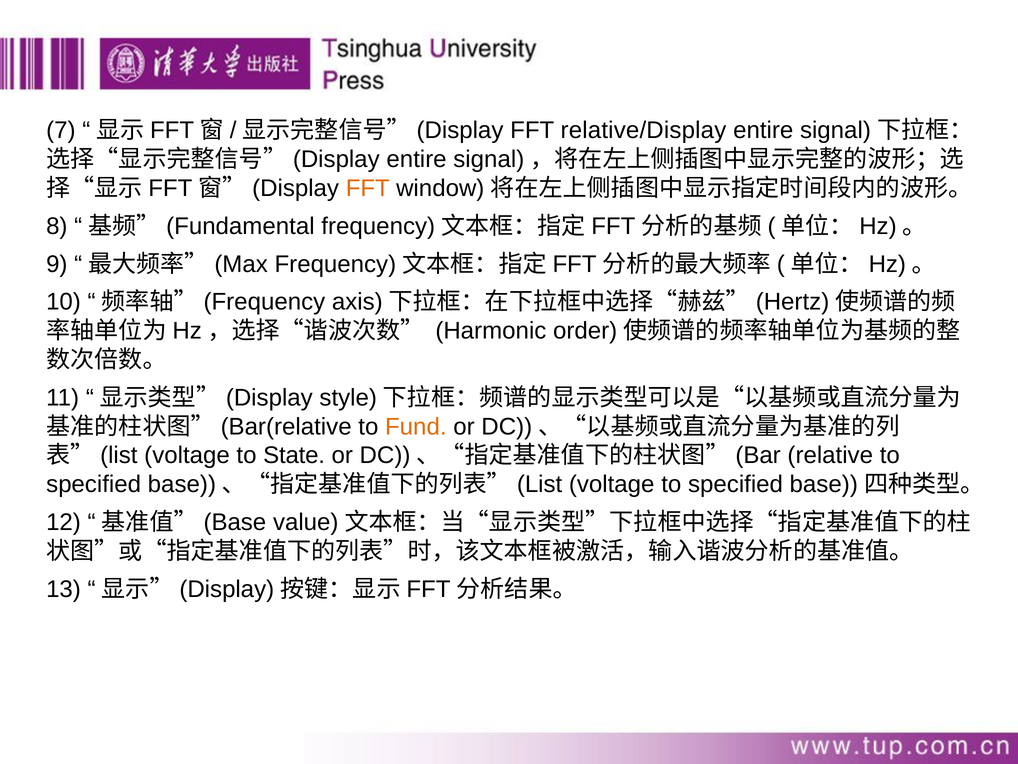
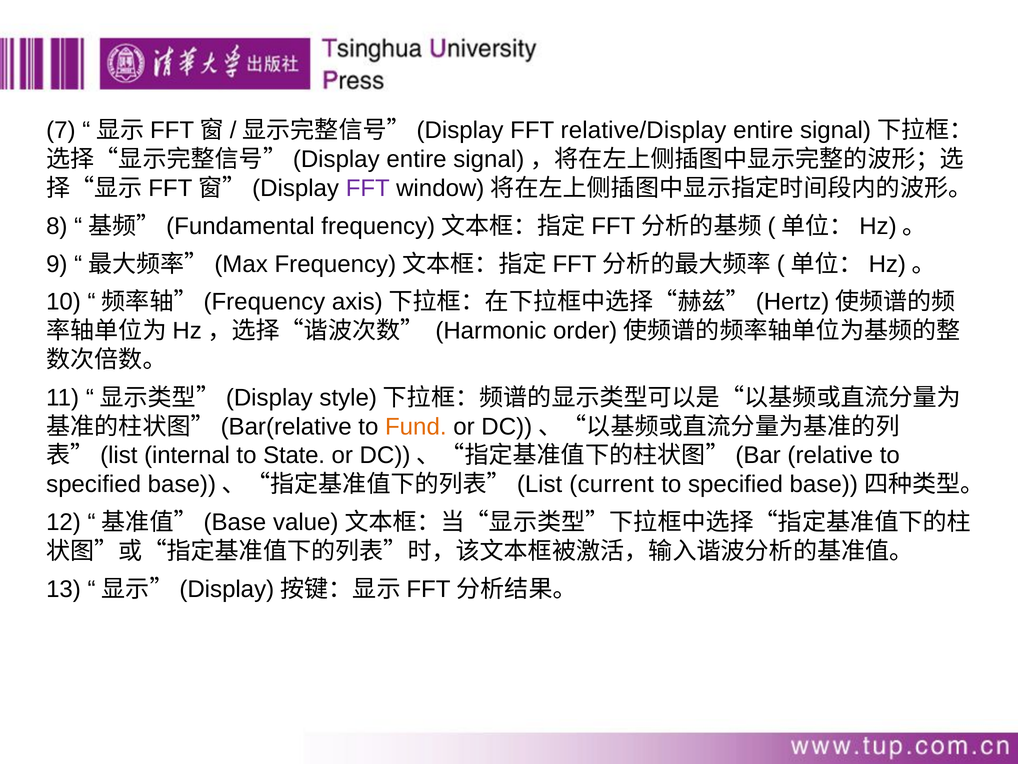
FFT colour: orange -> purple (368, 188)
voltage: voltage -> internal (187, 455)
voltage: voltage -> current (612, 484)
